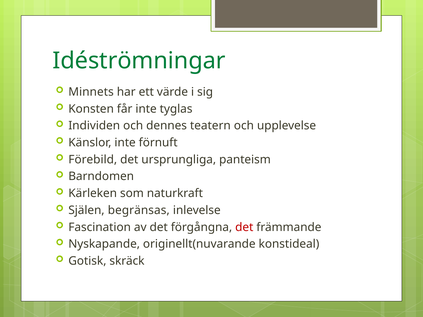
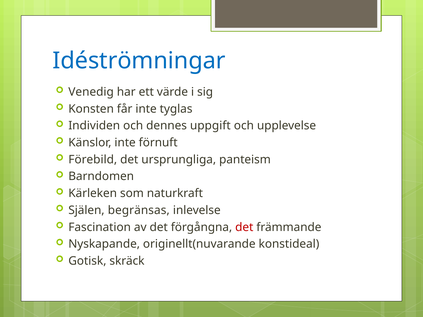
Idéströmningar colour: green -> blue (139, 61)
Minnets: Minnets -> Venedig (91, 92)
teatern: teatern -> uppgift (210, 126)
